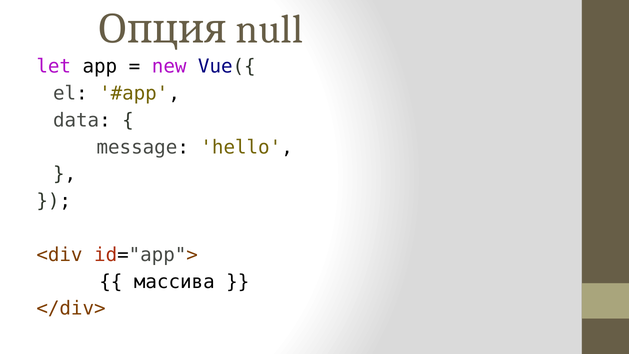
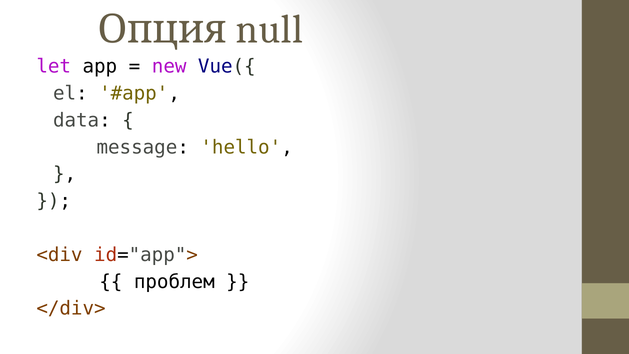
массива: массива -> проблем (174, 282)
